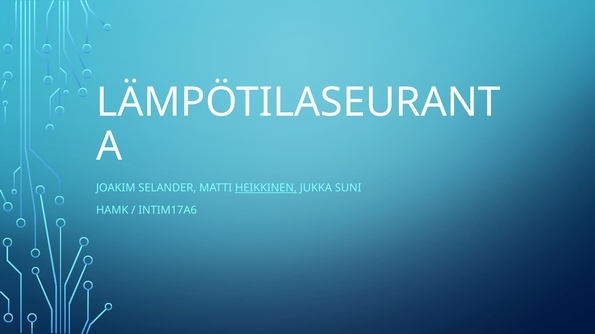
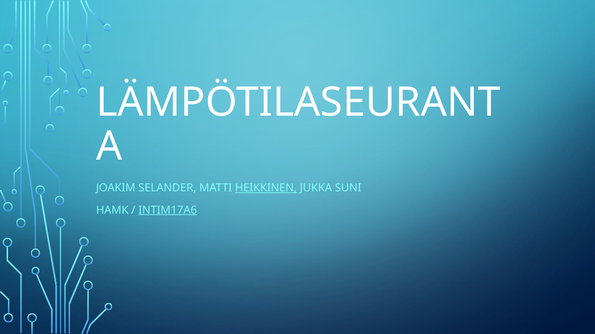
INTIM17A6 underline: none -> present (168, 210)
